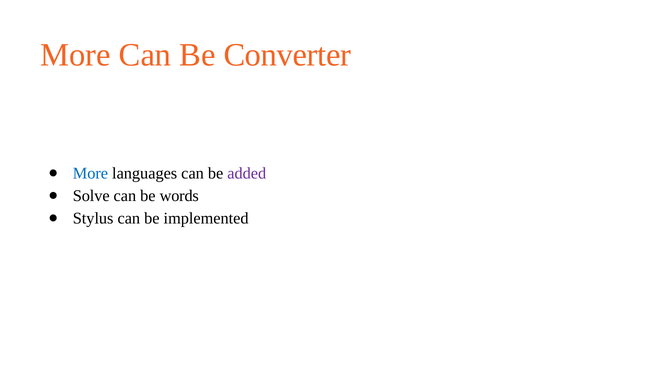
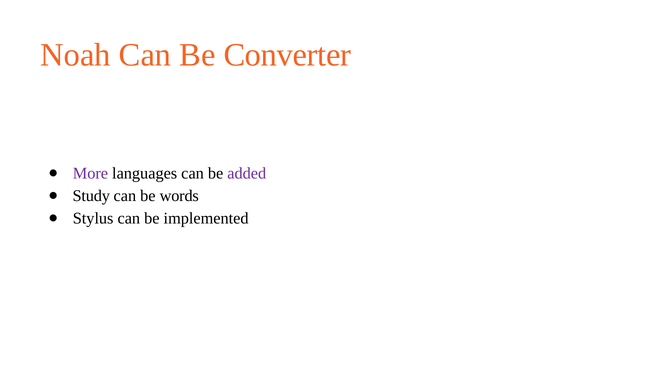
More: More -> Noah (75, 55)
More colour: blue -> purple (90, 173)
Solve: Solve -> Study (91, 196)
